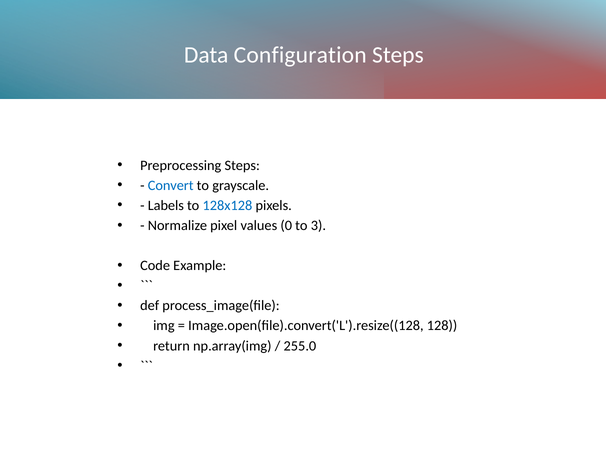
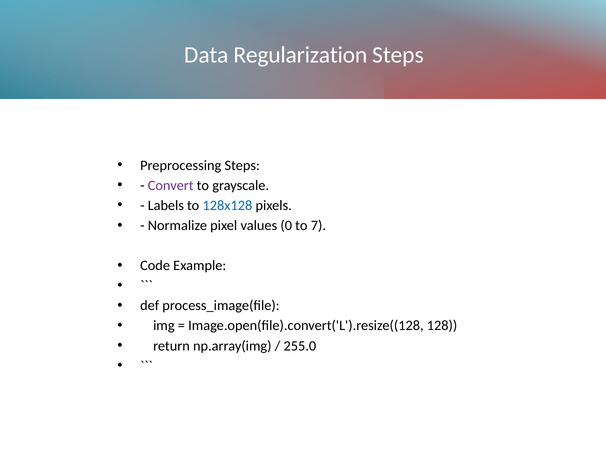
Configuration: Configuration -> Regularization (300, 55)
Convert colour: blue -> purple (171, 186)
3: 3 -> 7 (318, 226)
